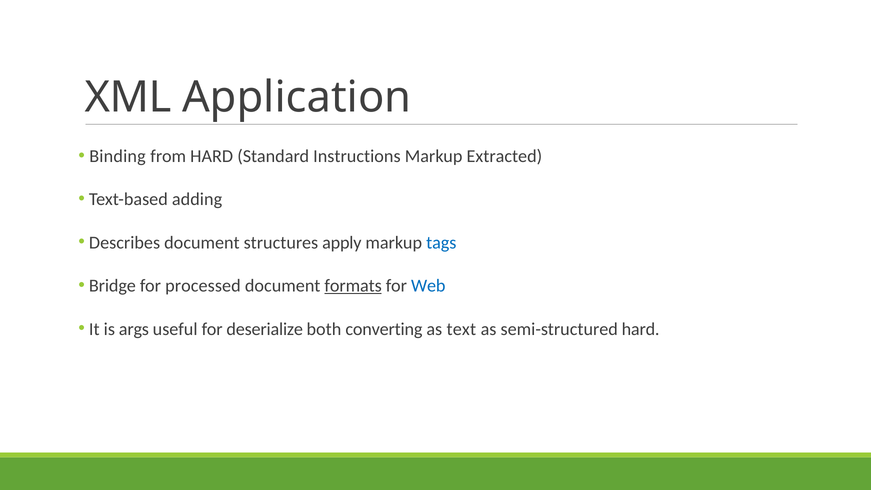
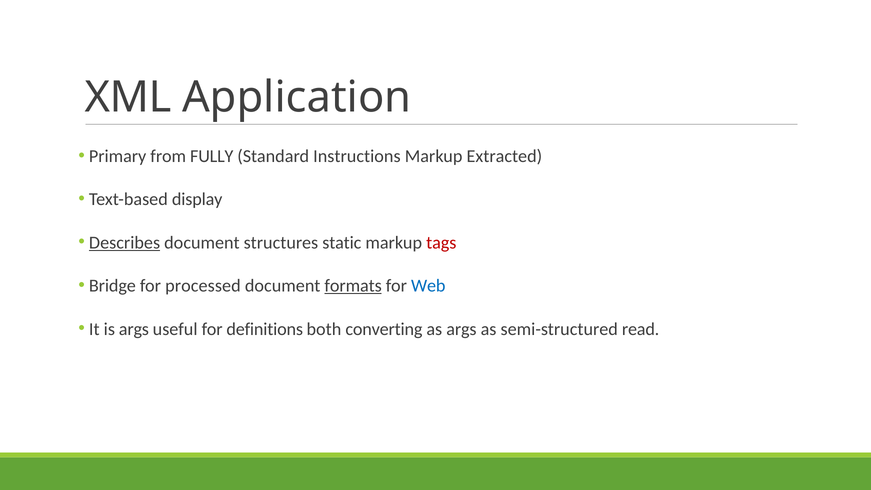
Binding: Binding -> Primary (118, 156)
from HARD: HARD -> FULLY (212, 156)
adding: adding -> display (197, 199)
Describes underline: none -> present (125, 242)
apply: apply -> static (342, 242)
tags colour: blue -> red (441, 242)
deserialize: deserialize -> definitions (265, 329)
as text: text -> args (461, 329)
semi-structured hard: hard -> read (641, 329)
